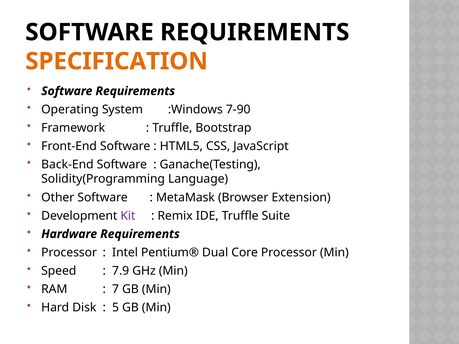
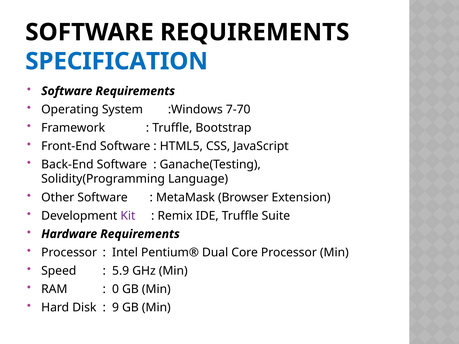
SPECIFICATION colour: orange -> blue (117, 61)
7-90: 7-90 -> 7-70 (238, 110)
7.9: 7.9 -> 5.9 (121, 271)
7: 7 -> 0 (116, 289)
5: 5 -> 9 (116, 308)
